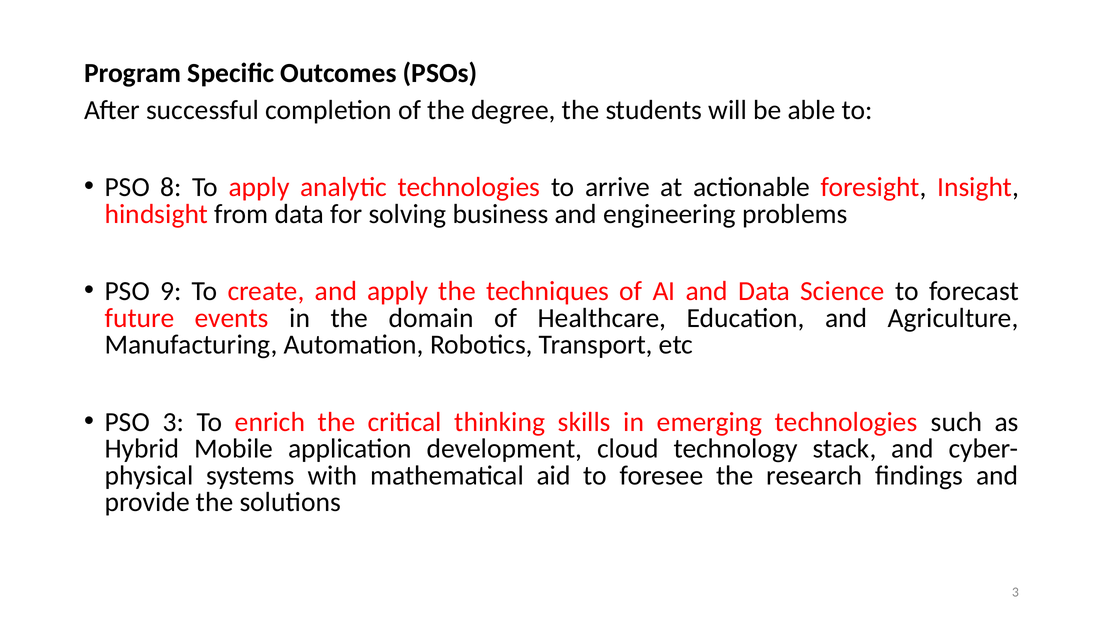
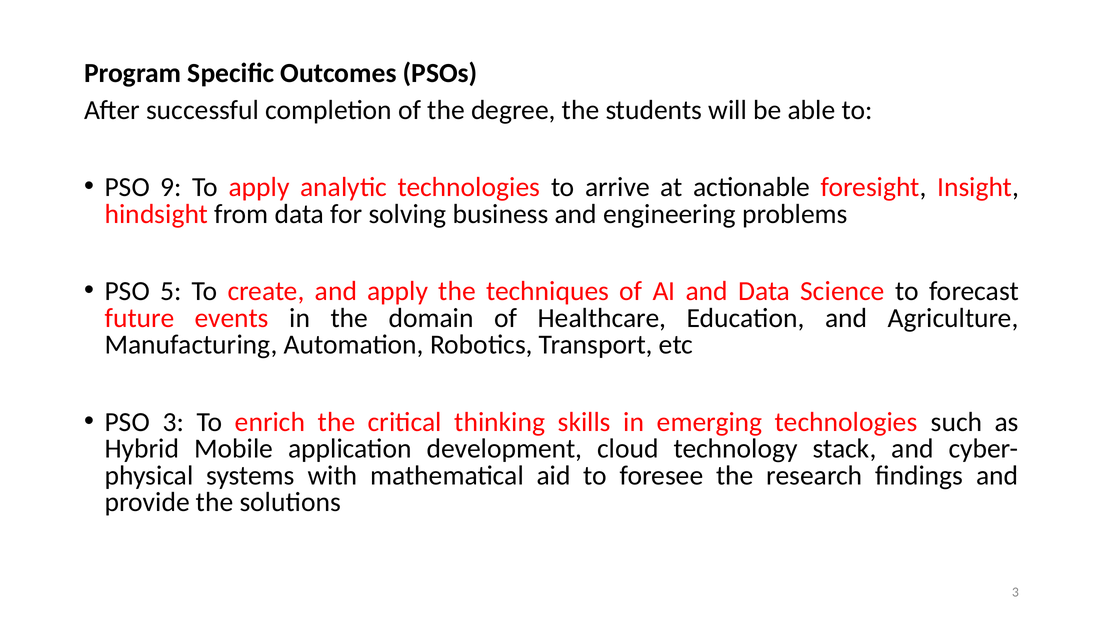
8: 8 -> 9 (171, 187)
9: 9 -> 5 (171, 291)
